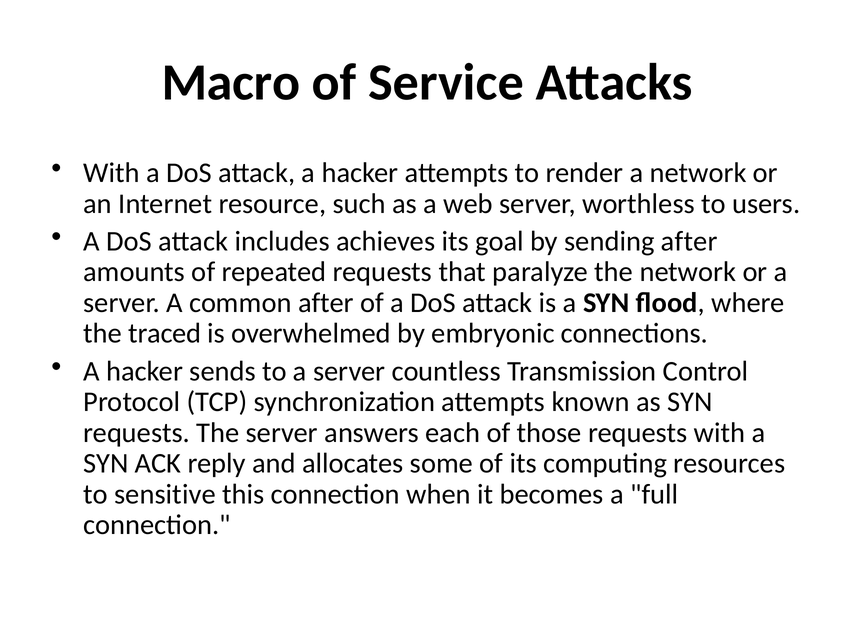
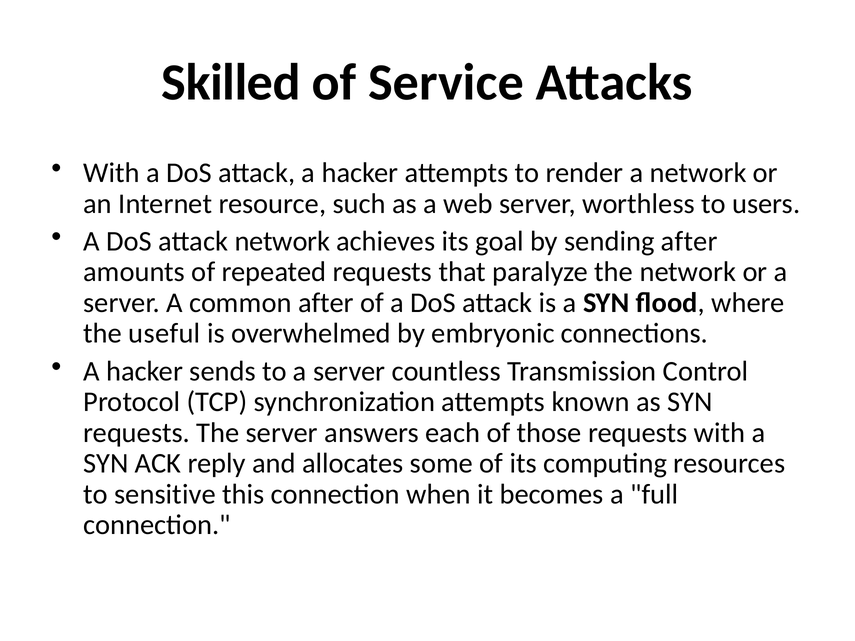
Macro: Macro -> Skilled (231, 83)
attack includes: includes -> network (282, 241)
traced: traced -> useful (164, 334)
